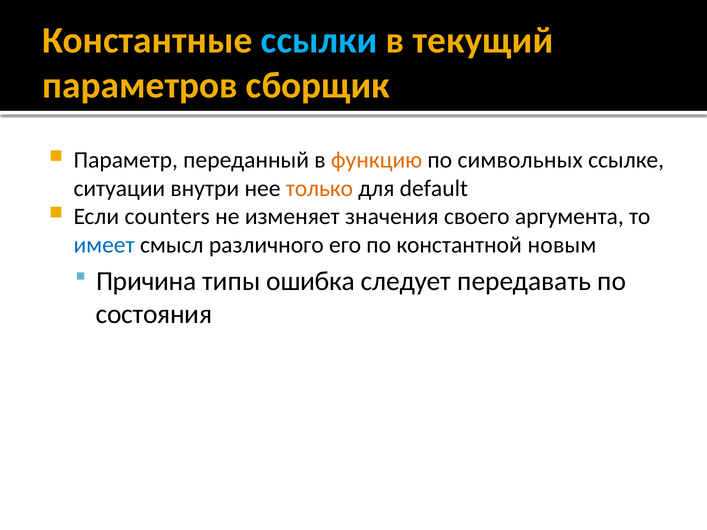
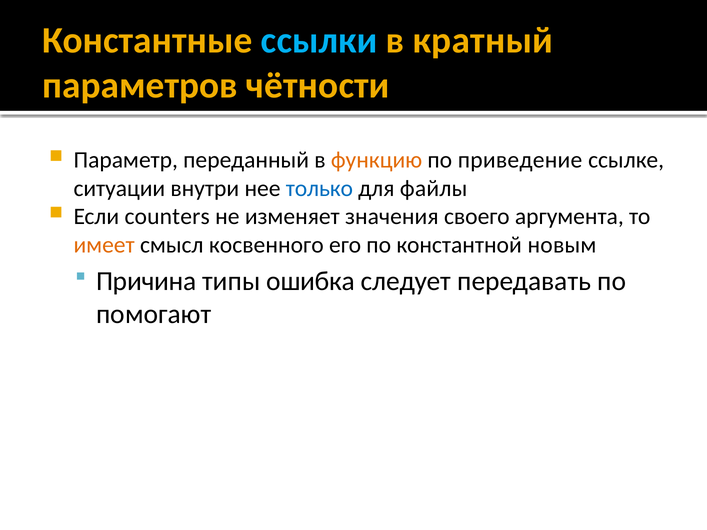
текущий: текущий -> кратный (483, 41)
сборщик: сборщик -> чётности (318, 85)
символьных: символьных -> приведение (520, 160)
только colour: orange -> blue (319, 188)
default: default -> файлы (434, 188)
имеет colour: blue -> orange (104, 245)
различного: различного -> косвенного (266, 245)
состояния: состояния -> помогают (154, 314)
